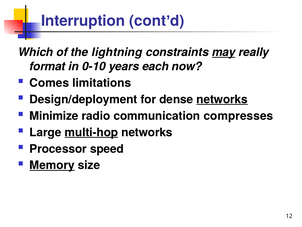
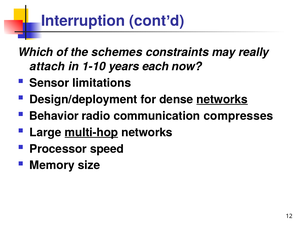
lightning: lightning -> schemes (117, 52)
may underline: present -> none (224, 52)
format: format -> attach (47, 66)
0-10: 0-10 -> 1-10 (94, 66)
Comes: Comes -> Sensor (49, 83)
Minimize: Minimize -> Behavior (54, 116)
Memory underline: present -> none (52, 165)
